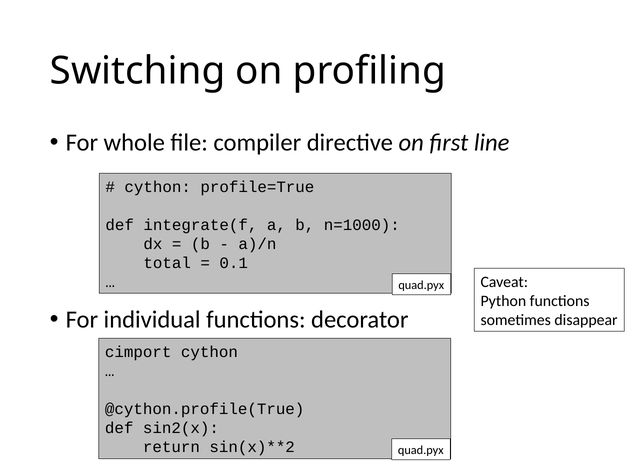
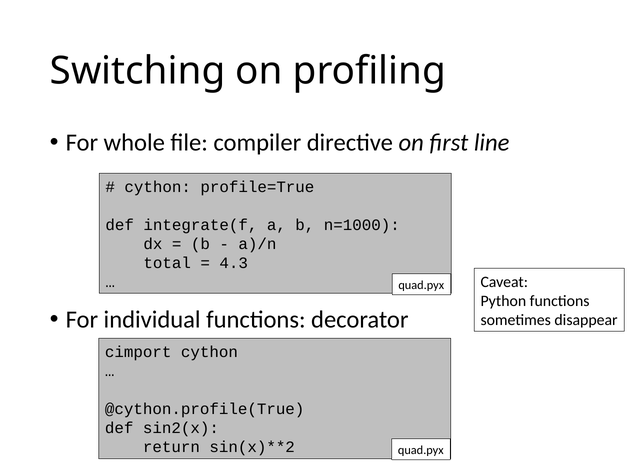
0.1: 0.1 -> 4.3 (234, 263)
